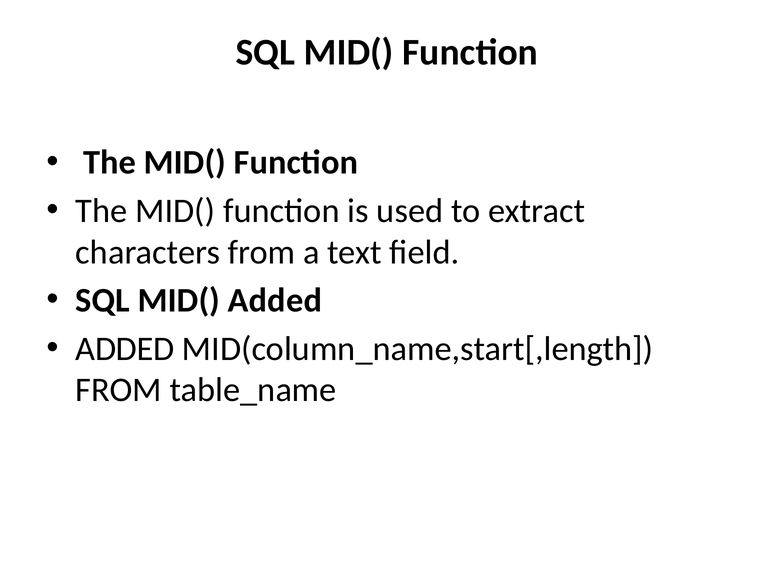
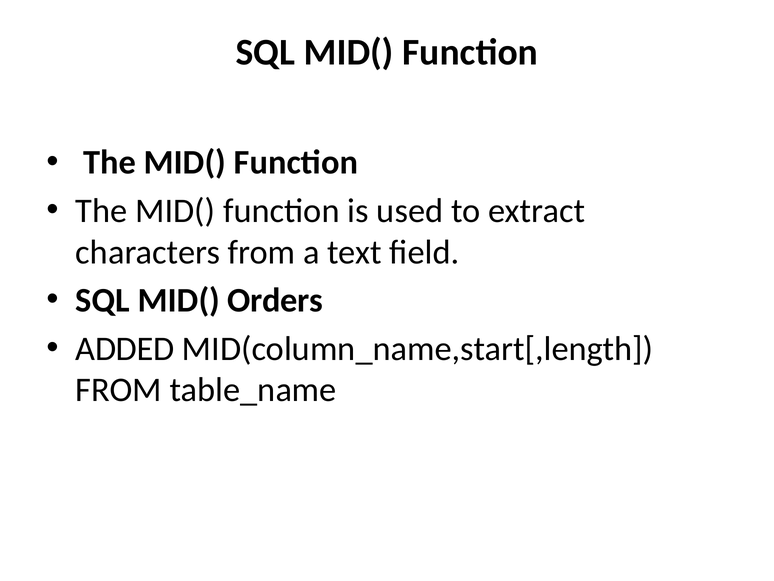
MID( Added: Added -> Orders (275, 300)
